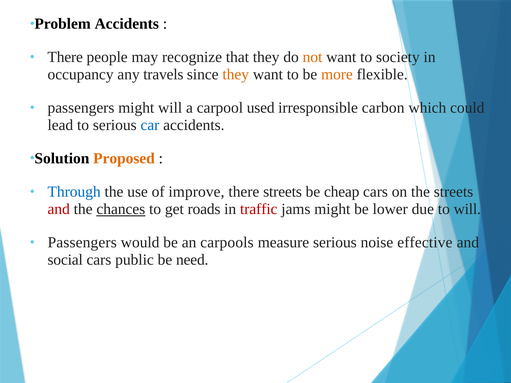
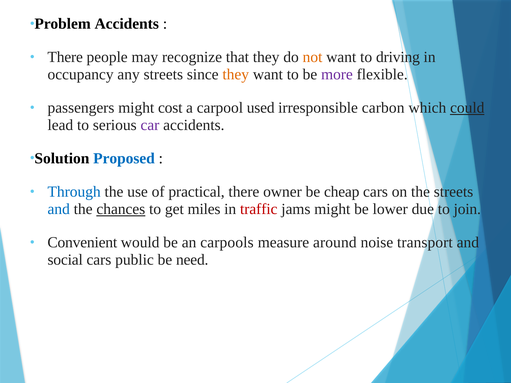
society: society -> driving (398, 57)
any travels: travels -> streets (163, 74)
more colour: orange -> purple (337, 74)
might will: will -> cost (170, 108)
could underline: none -> present (467, 108)
car colour: blue -> purple (150, 125)
Proposed colour: orange -> blue (124, 159)
improve: improve -> practical (197, 192)
there streets: streets -> owner (282, 192)
and colour: red -> blue (59, 209)
roads: roads -> miles (204, 209)
to will: will -> join (467, 209)
Passengers: Passengers -> Convenient (82, 243)
measure serious: serious -> around (335, 243)
effective: effective -> transport (425, 243)
